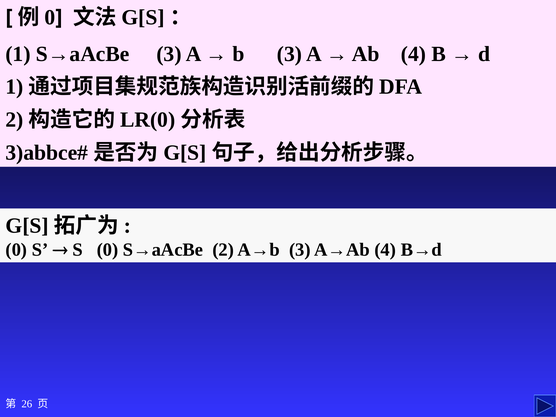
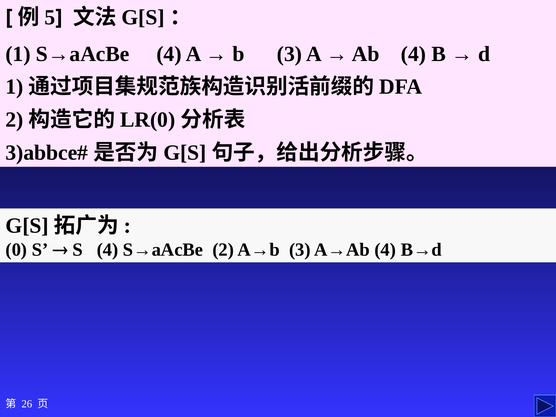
0: 0 -> 5 (50, 17)
S→aAcBe 3: 3 -> 4 (169, 54)
S 0: 0 -> 4 (107, 250)
